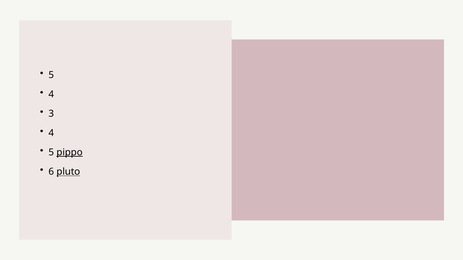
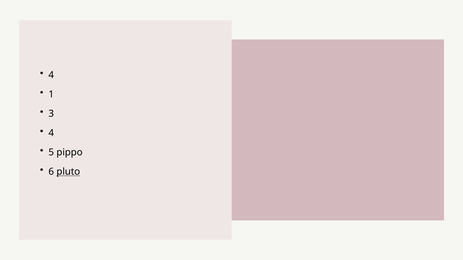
5: 5 -> 4 (51, 75)
4: 4 -> 1 (51, 94)
pippo underline: present -> none (70, 153)
